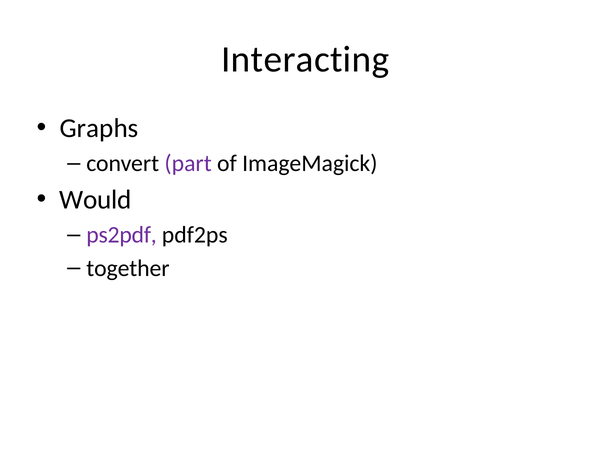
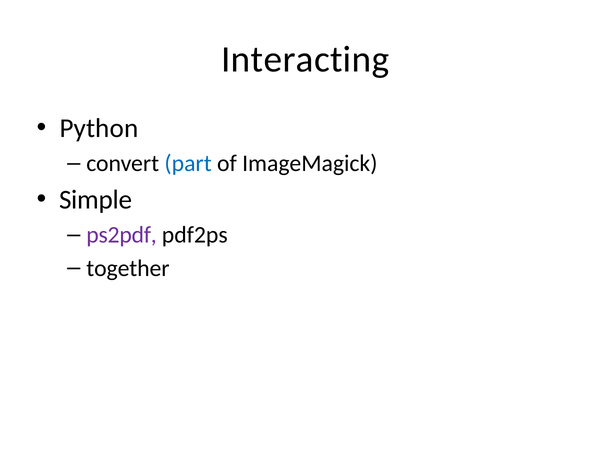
Graphs: Graphs -> Python (99, 128)
part colour: purple -> blue (188, 163)
Would: Would -> Simple (96, 199)
